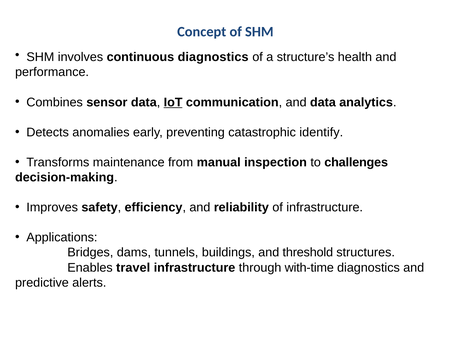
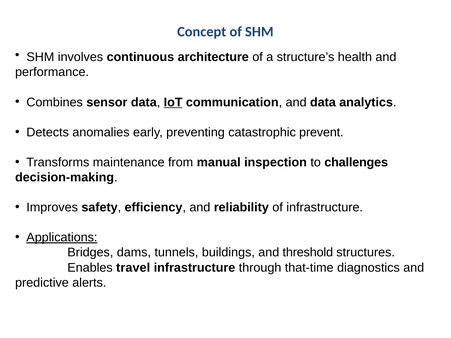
continuous diagnostics: diagnostics -> architecture (213, 57)
identify: identify -> prevent (321, 132)
Applications underline: none -> present (62, 238)
with-time: with-time -> that-time (309, 268)
